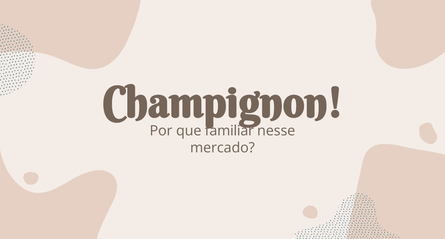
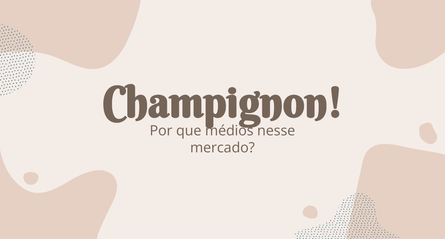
familiar: familiar -> médios (229, 131)
